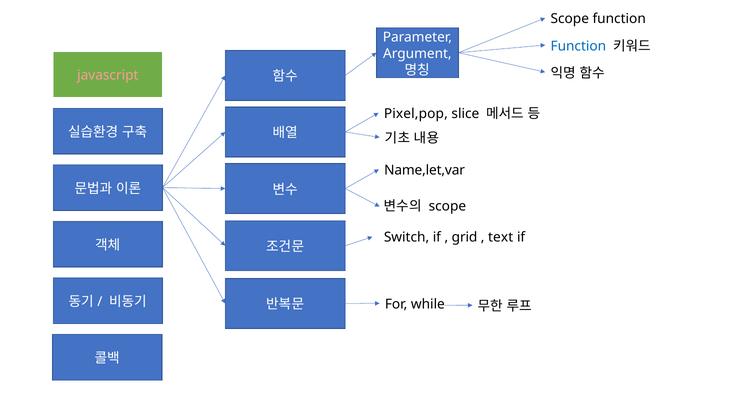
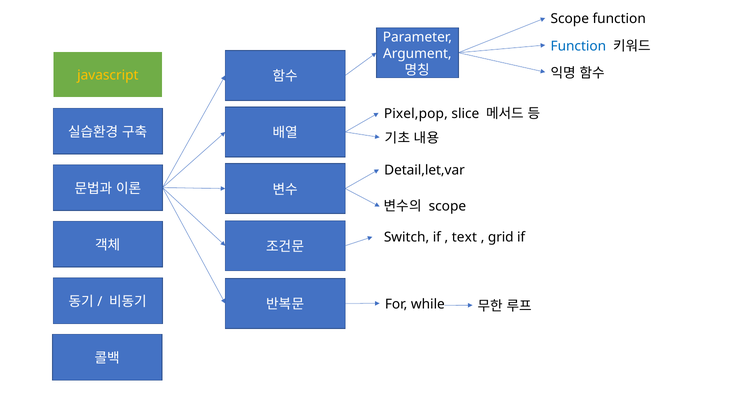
javascript colour: pink -> yellow (108, 75)
Name,let,var: Name,let,var -> Detail,let,var (425, 170)
grid: grid -> text (464, 237)
text: text -> grid (501, 237)
